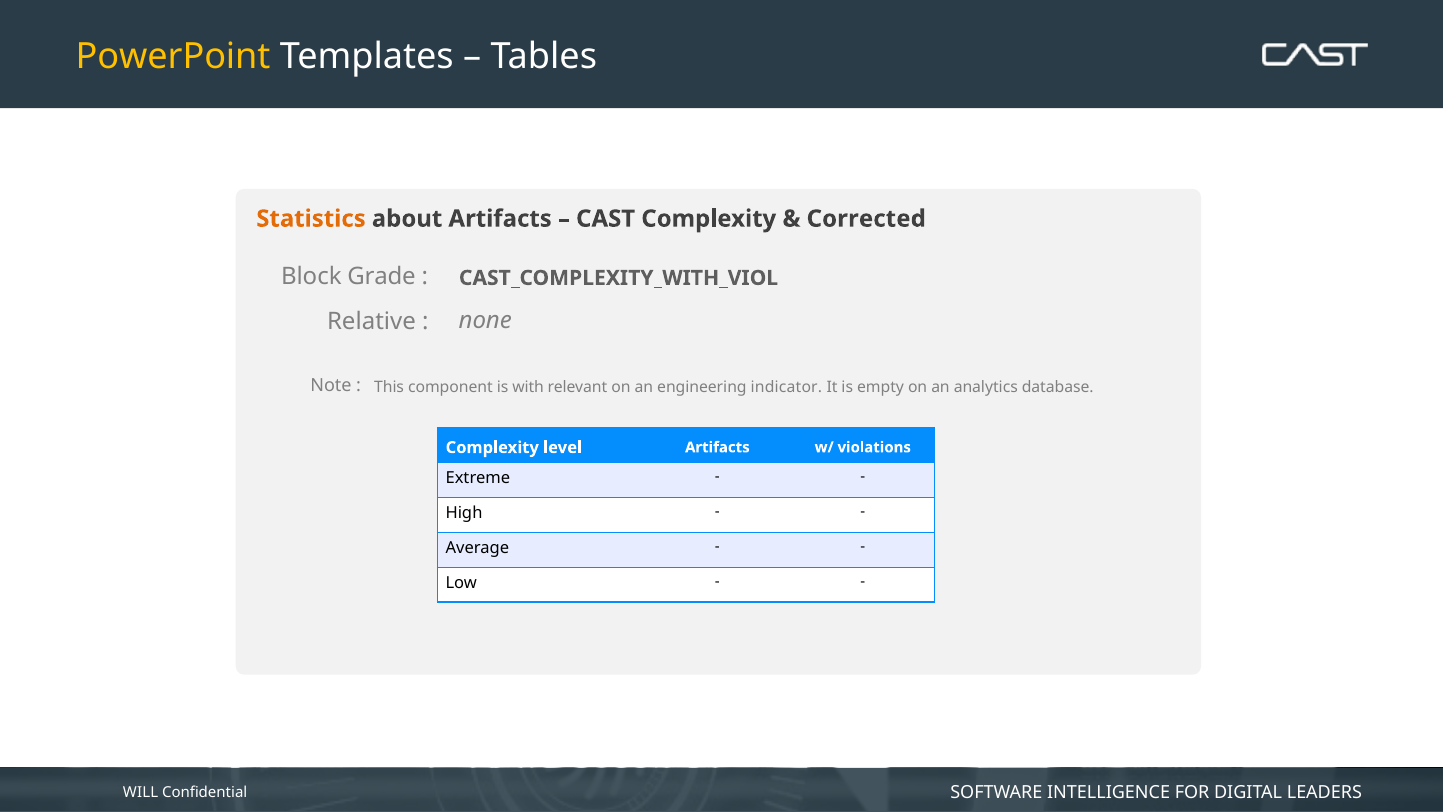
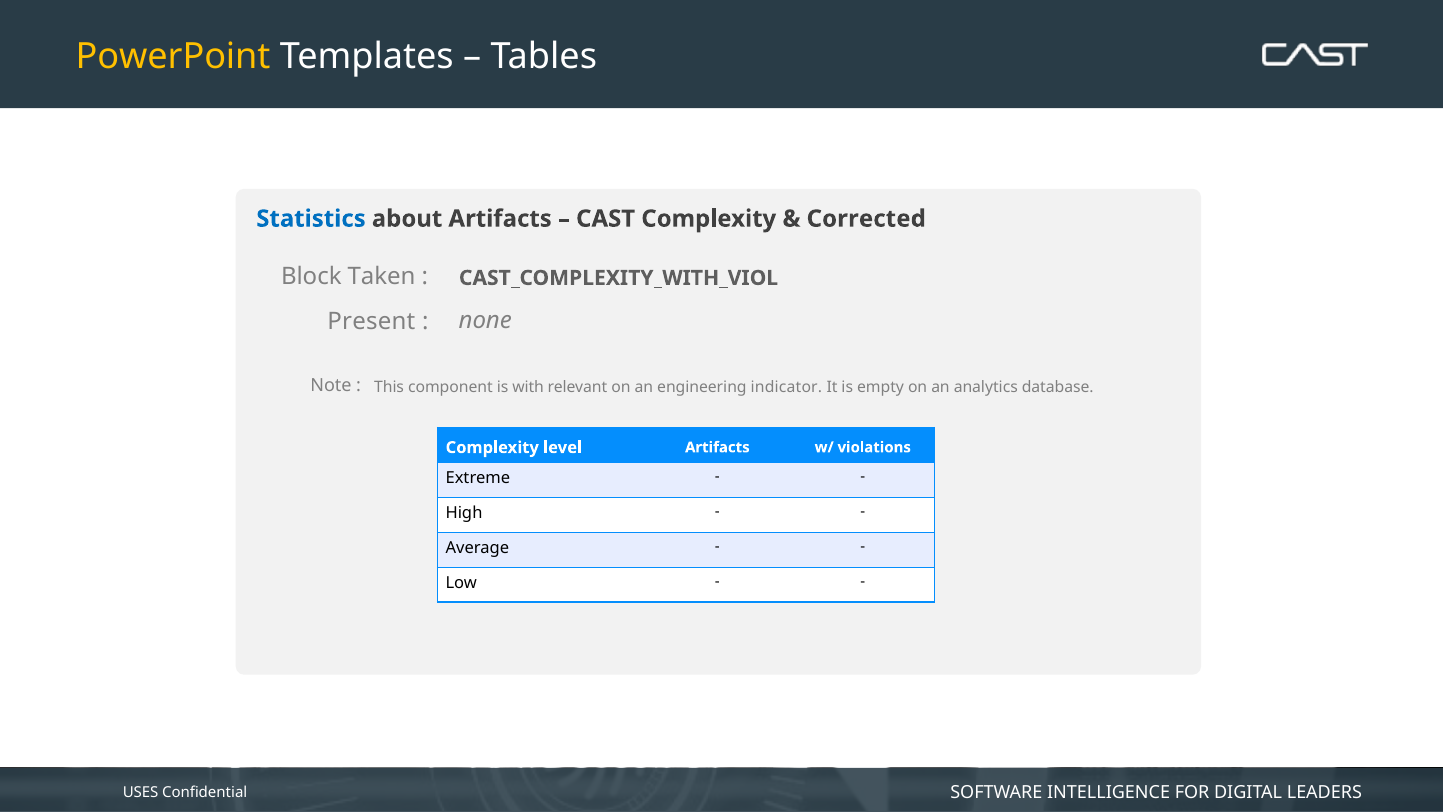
Statistics colour: orange -> blue (311, 219)
Grade: Grade -> Taken (382, 277)
Relative: Relative -> Present (371, 322)
WILL: WILL -> USES (141, 792)
